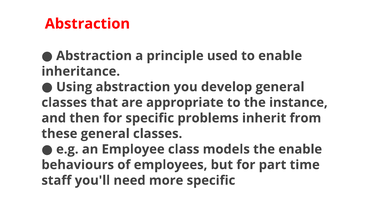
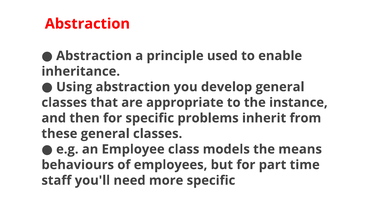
the enable: enable -> means (300, 149)
